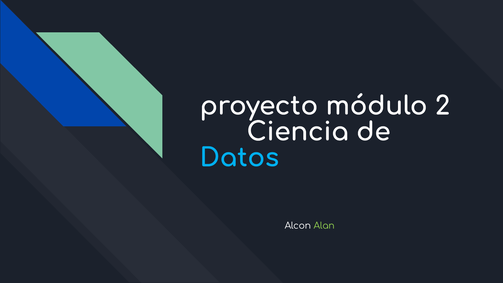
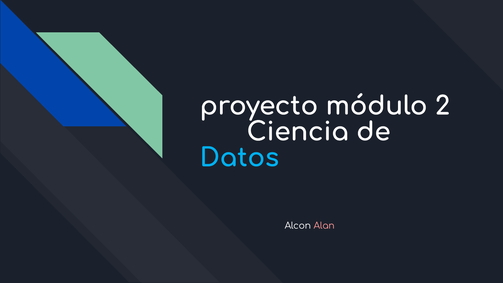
Alan colour: light green -> pink (324, 226)
